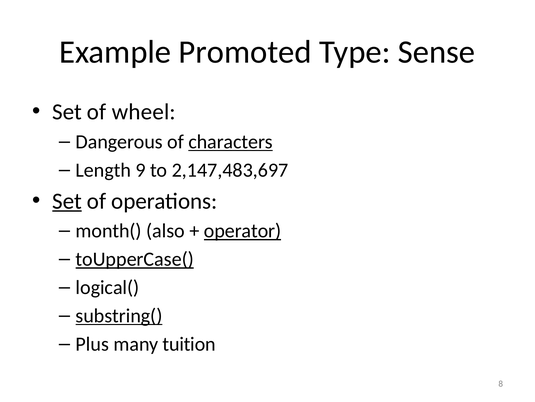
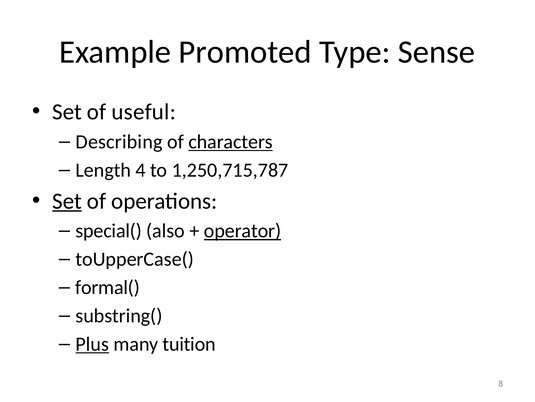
wheel: wheel -> useful (144, 112)
Dangerous: Dangerous -> Describing (119, 142)
9: 9 -> 4 (141, 170)
2,147,483,697: 2,147,483,697 -> 1,250,715,787 (230, 170)
month(: month( -> special( (109, 231)
toUpperCase( underline: present -> none (135, 259)
logical(: logical( -> formal( (108, 287)
substring( underline: present -> none (119, 315)
Plus underline: none -> present (92, 344)
